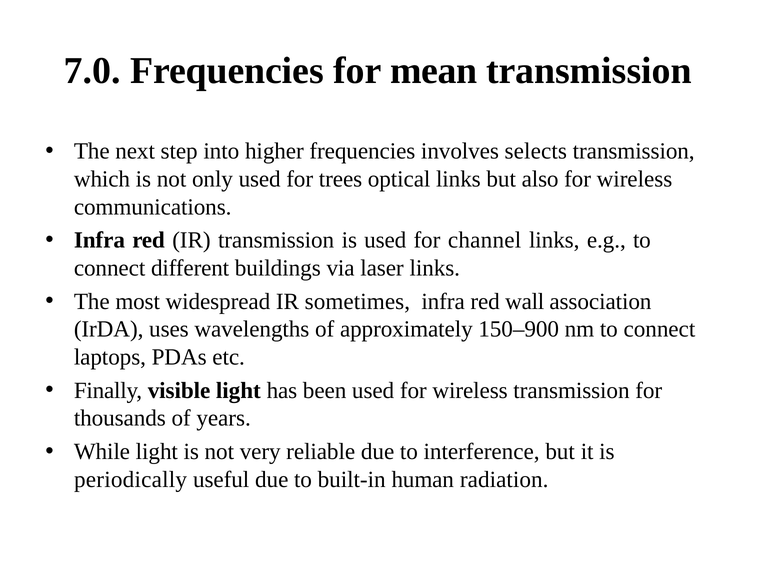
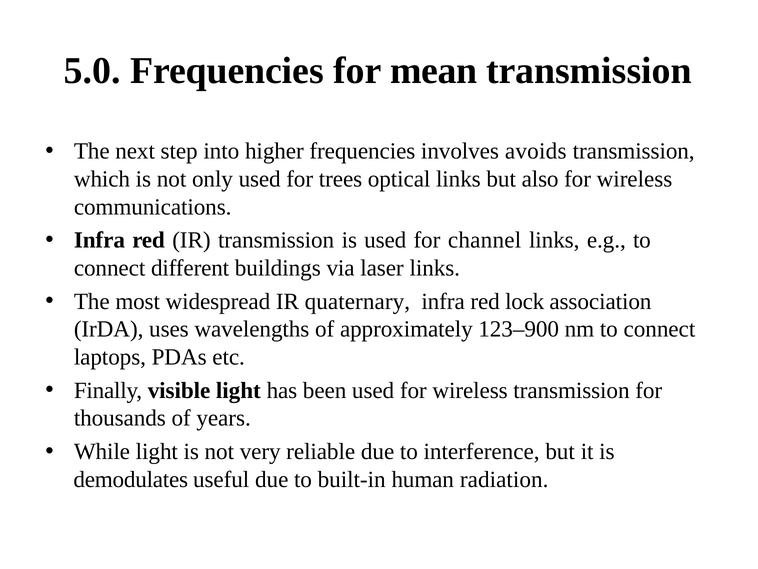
7.0: 7.0 -> 5.0 (92, 71)
selects: selects -> avoids (536, 151)
sometimes: sometimes -> quaternary (357, 301)
wall: wall -> lock (525, 301)
150–900: 150–900 -> 123–900 (519, 329)
periodically: periodically -> demodulates (131, 479)
